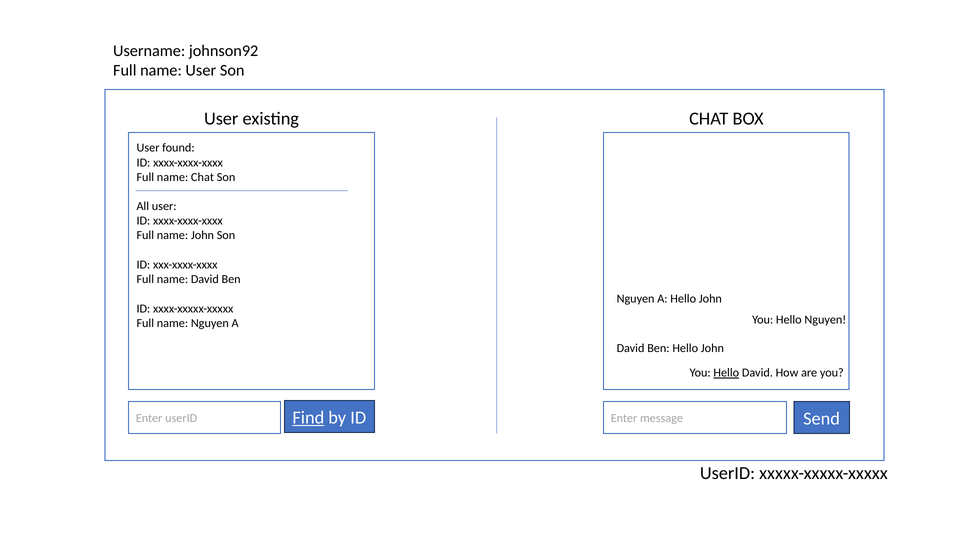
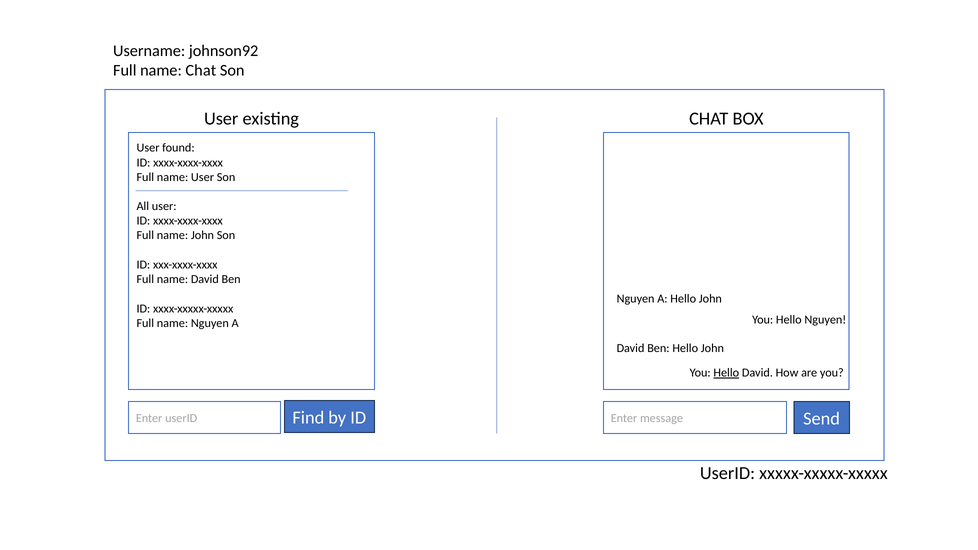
name User: User -> Chat (201, 70)
name Chat: Chat -> User (203, 177)
Find underline: present -> none (308, 418)
